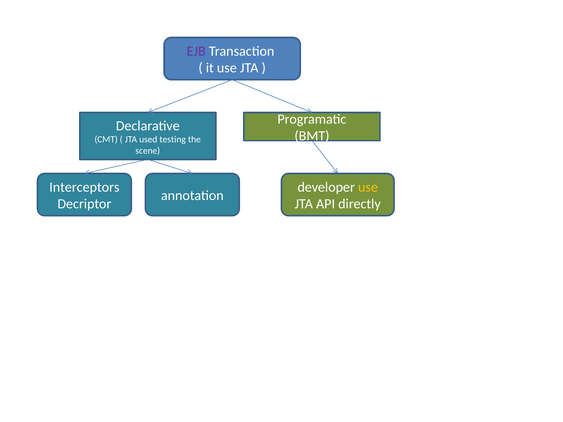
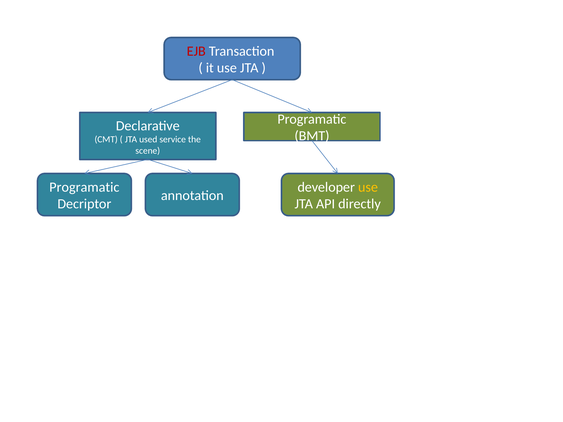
EJB colour: purple -> red (196, 51)
testing: testing -> service (173, 140)
Interceptors: Interceptors -> Programatic (84, 187)
